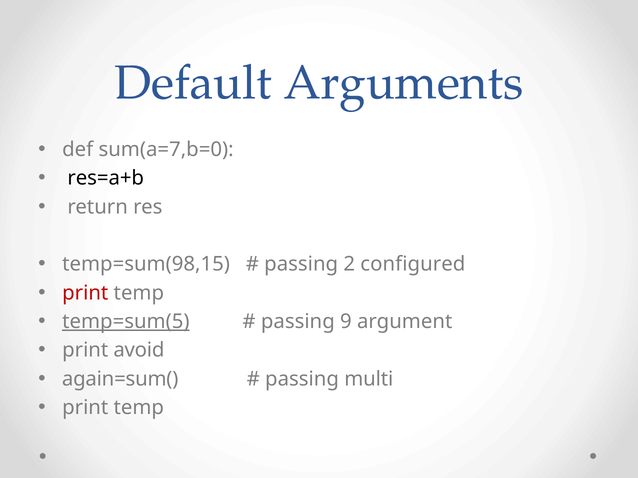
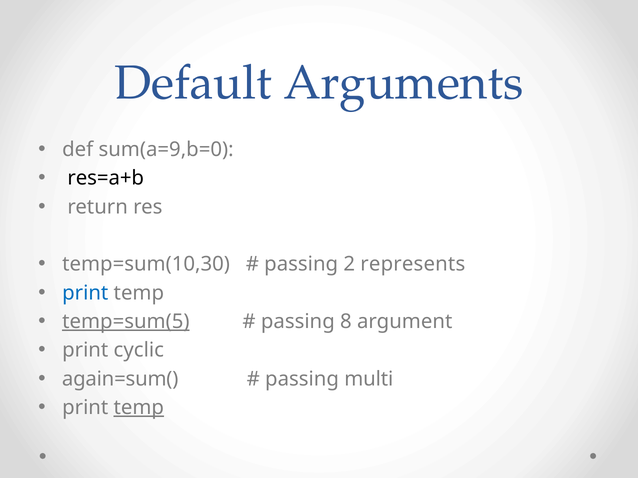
sum(a=7,b=0: sum(a=7,b=0 -> sum(a=9,b=0 (166, 150)
temp=sum(98,15: temp=sum(98,15 -> temp=sum(10,30 (146, 265)
configured: configured -> represents (413, 265)
print colour: red -> blue (85, 293)
9: 9 -> 8 (346, 322)
avoid: avoid -> cyclic (139, 351)
temp underline: none -> present (139, 408)
